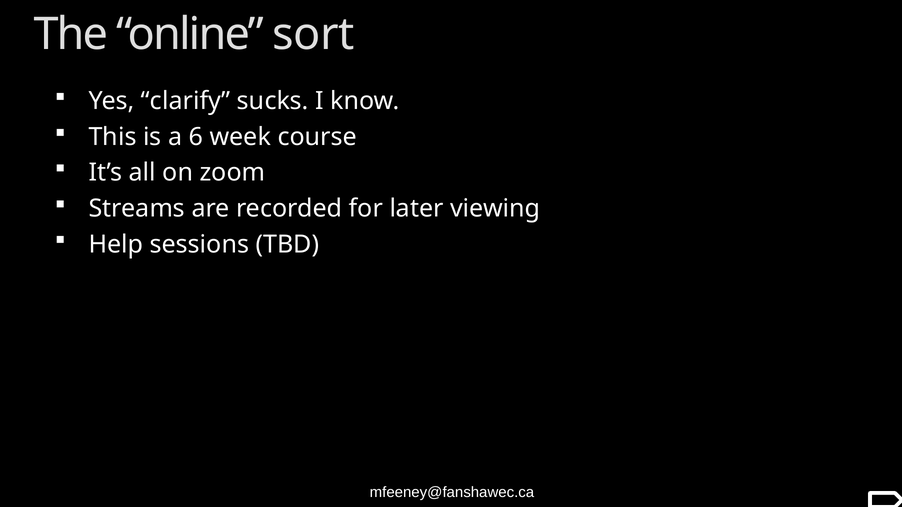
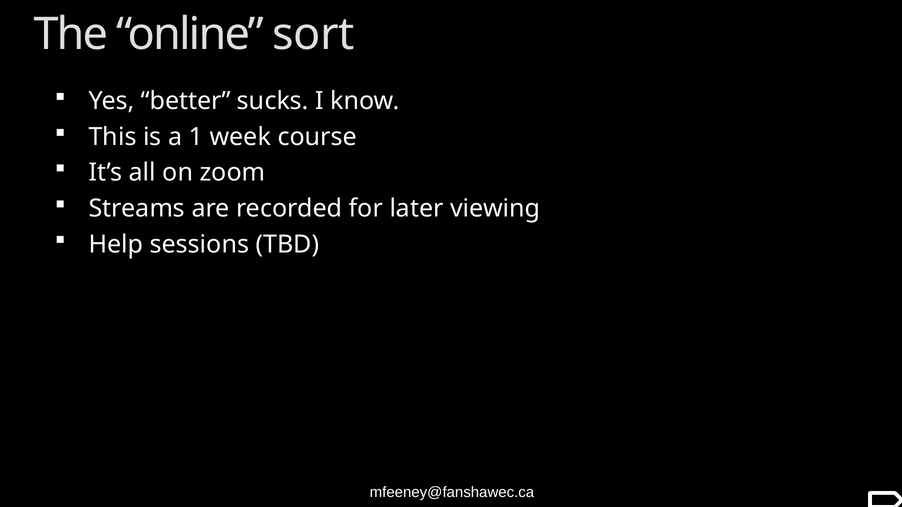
clarify: clarify -> better (186, 101)
6: 6 -> 1 (196, 137)
